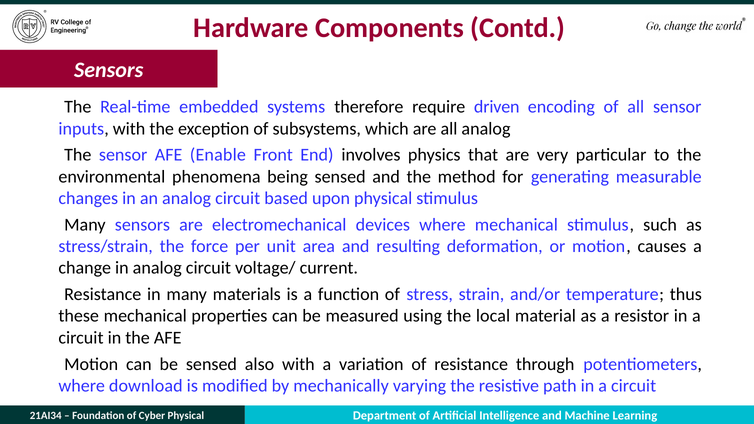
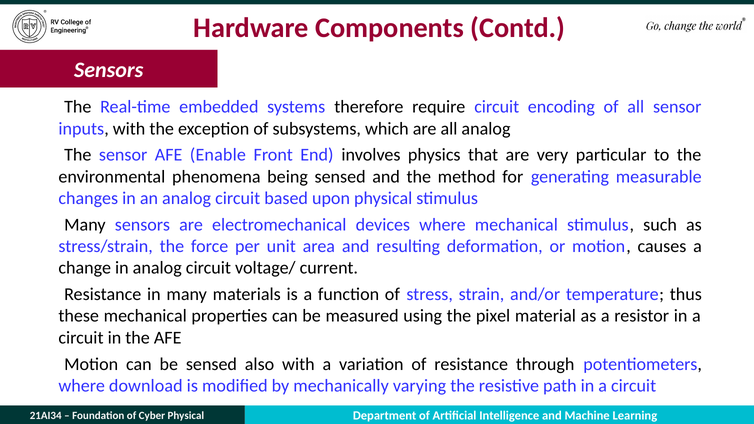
require driven: driven -> circuit (497, 107)
local: local -> pixel (493, 316)
